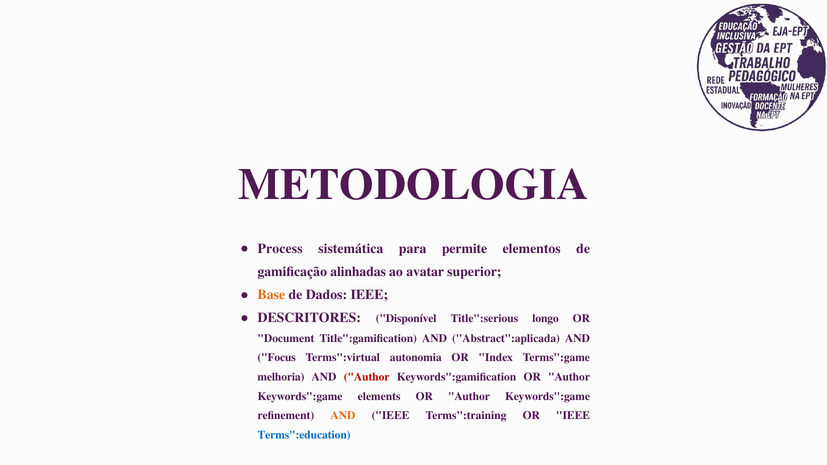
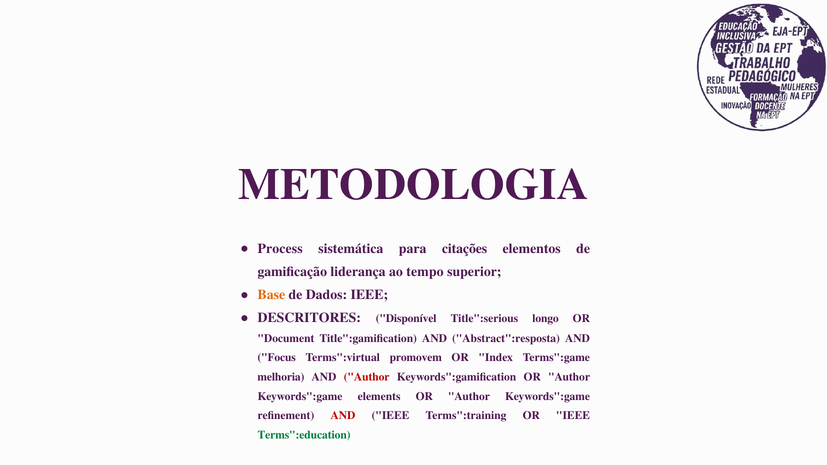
permite: permite -> citações (465, 249)
alinhadas: alinhadas -> liderança (358, 272)
avatar: avatar -> tempo (425, 272)
Abstract":aplicada: Abstract":aplicada -> Abstract":resposta (506, 339)
autonomia: autonomia -> promovem (416, 358)
AND colour: orange -> red (343, 416)
Terms":education colour: blue -> green (304, 435)
